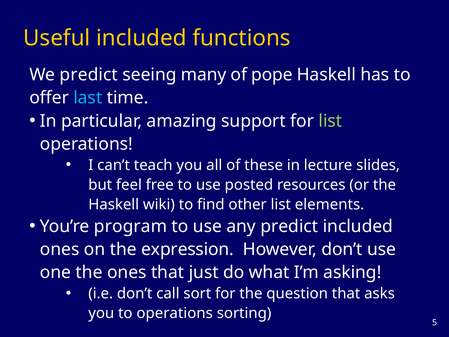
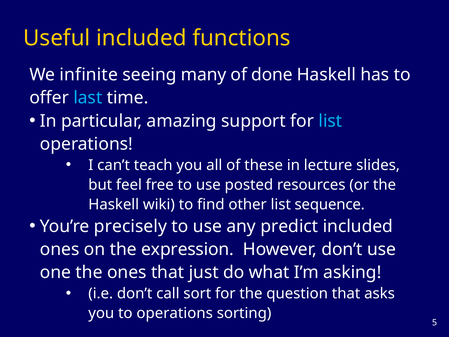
We predict: predict -> infinite (89, 75)
pope: pope -> done (272, 75)
list colour: light green -> light blue (330, 121)
elements: elements -> sequence (330, 204)
program: program -> precisely (130, 226)
